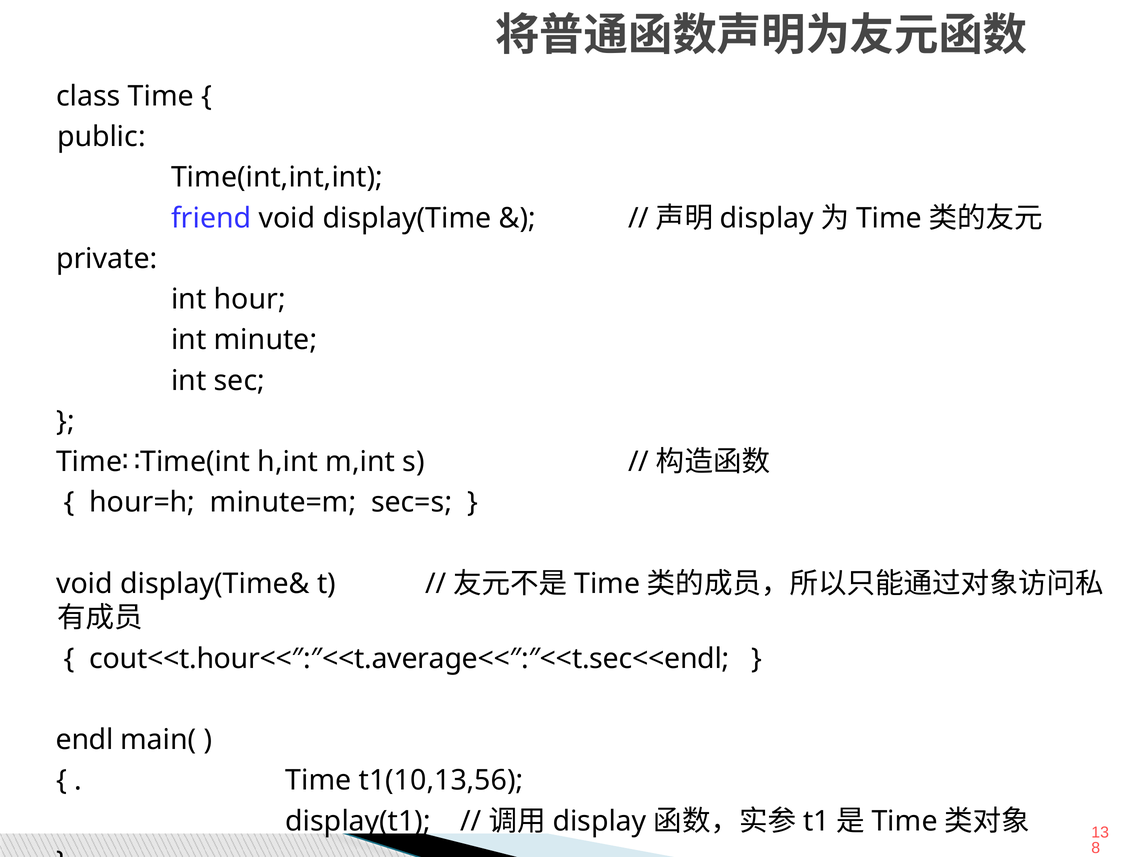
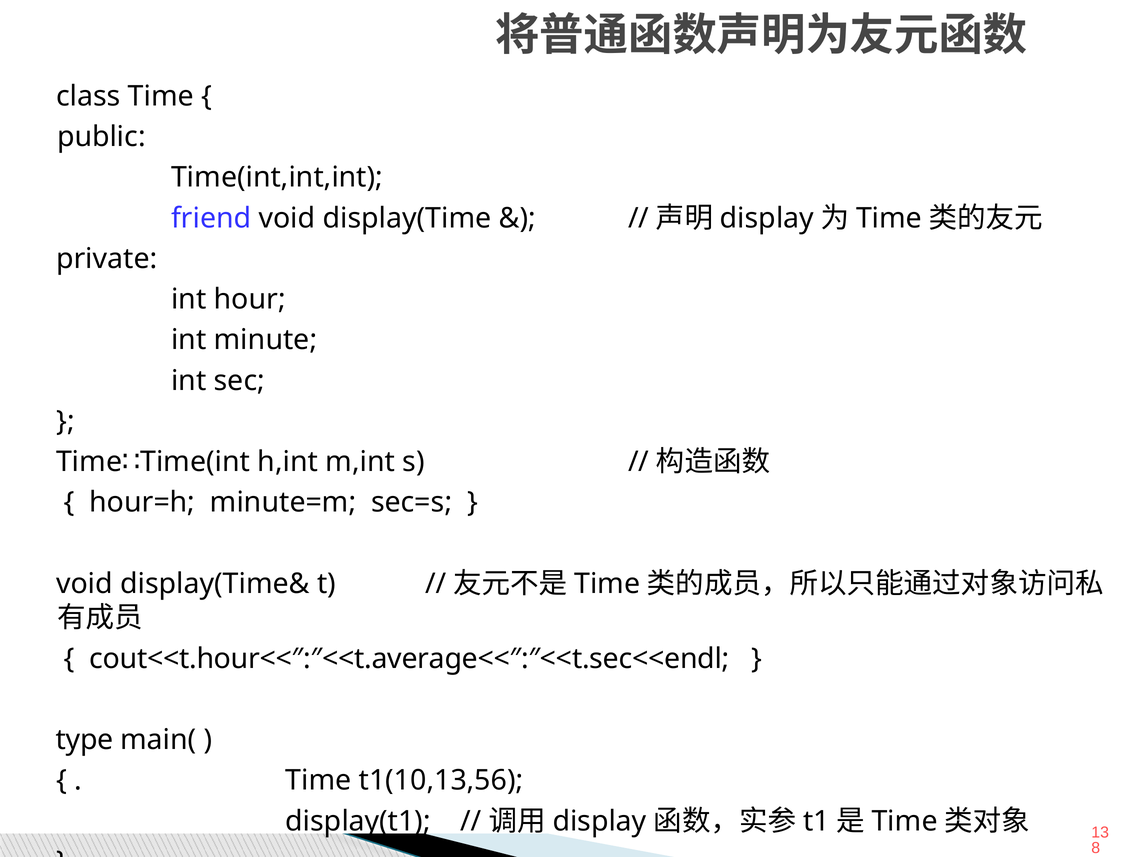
endl: endl -> type (85, 739)
